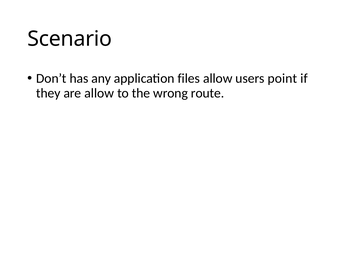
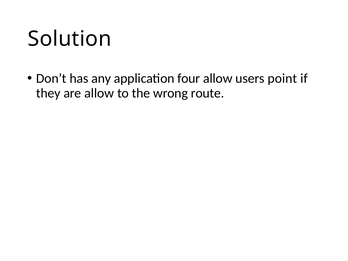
Scenario: Scenario -> Solution (70, 39)
files: files -> four (189, 78)
